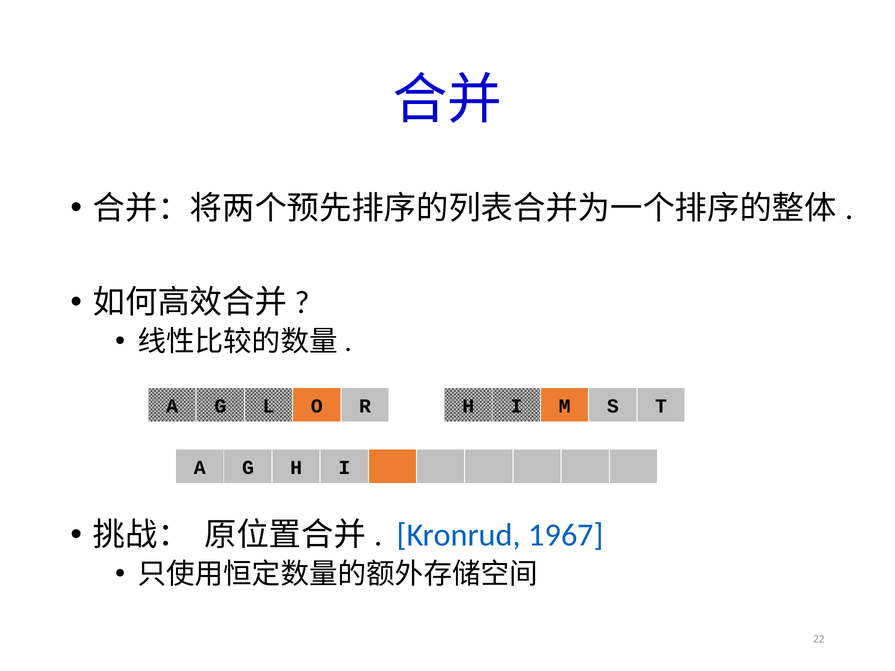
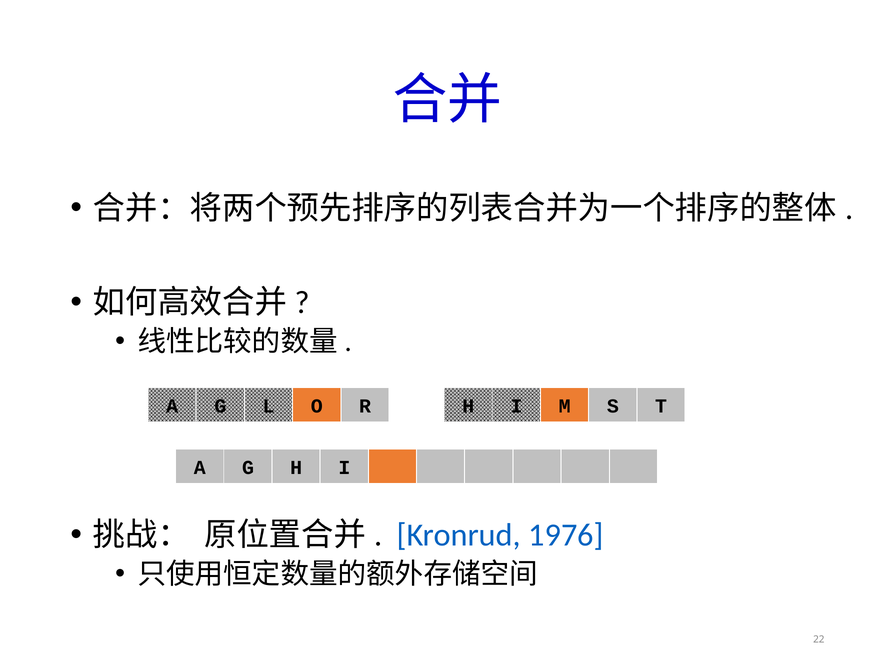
1967: 1967 -> 1976 (566, 535)
